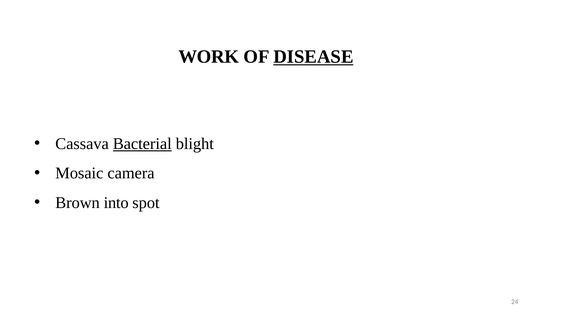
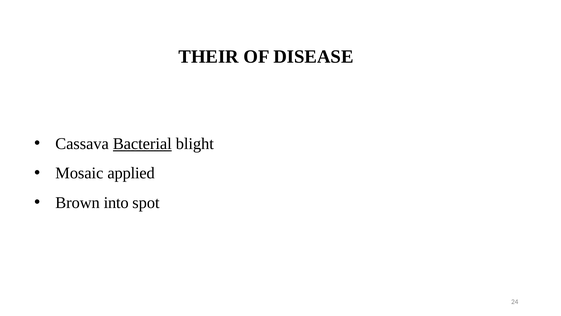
WORK: WORK -> THEIR (209, 57)
DISEASE underline: present -> none (313, 57)
camera: camera -> applied (131, 173)
